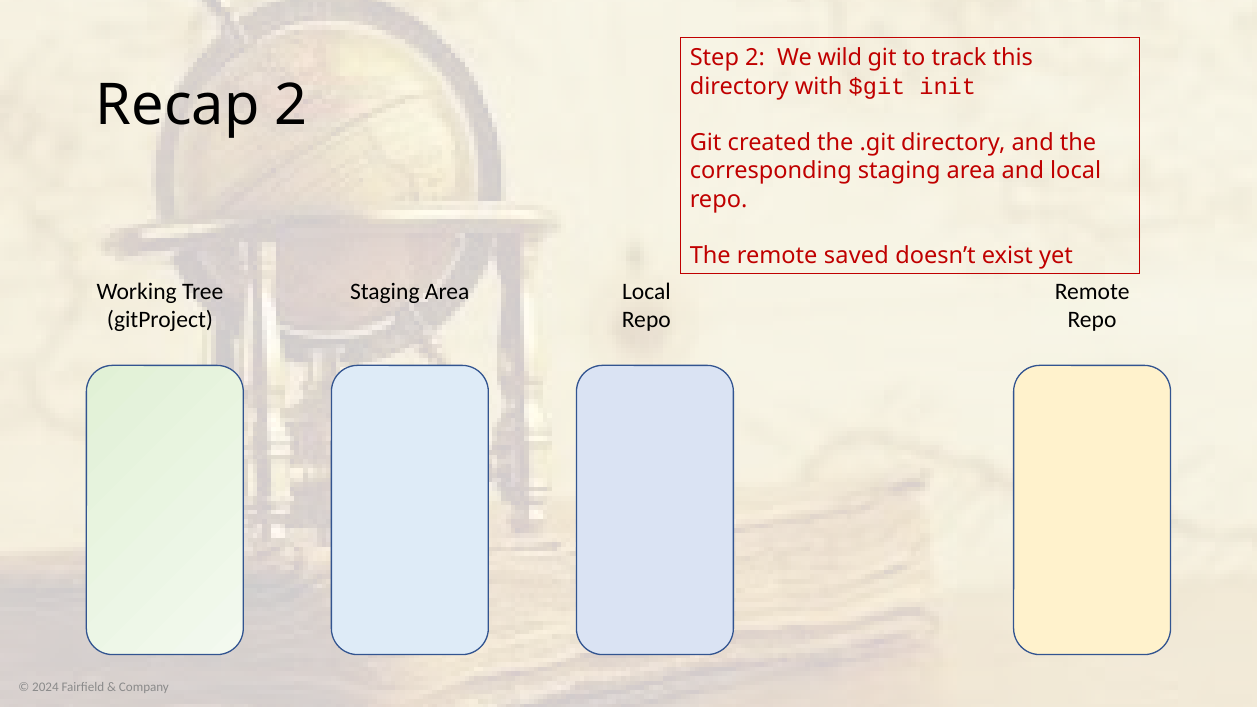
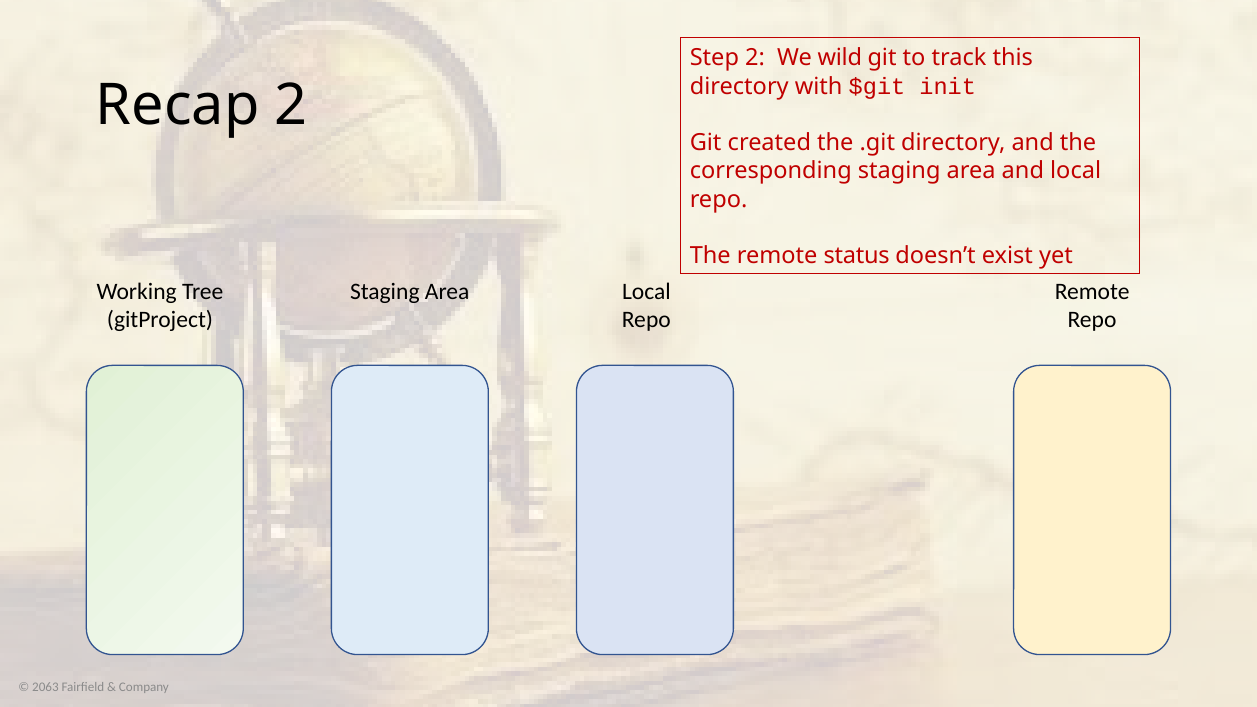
saved: saved -> status (857, 256)
2024: 2024 -> 2063 (45, 687)
